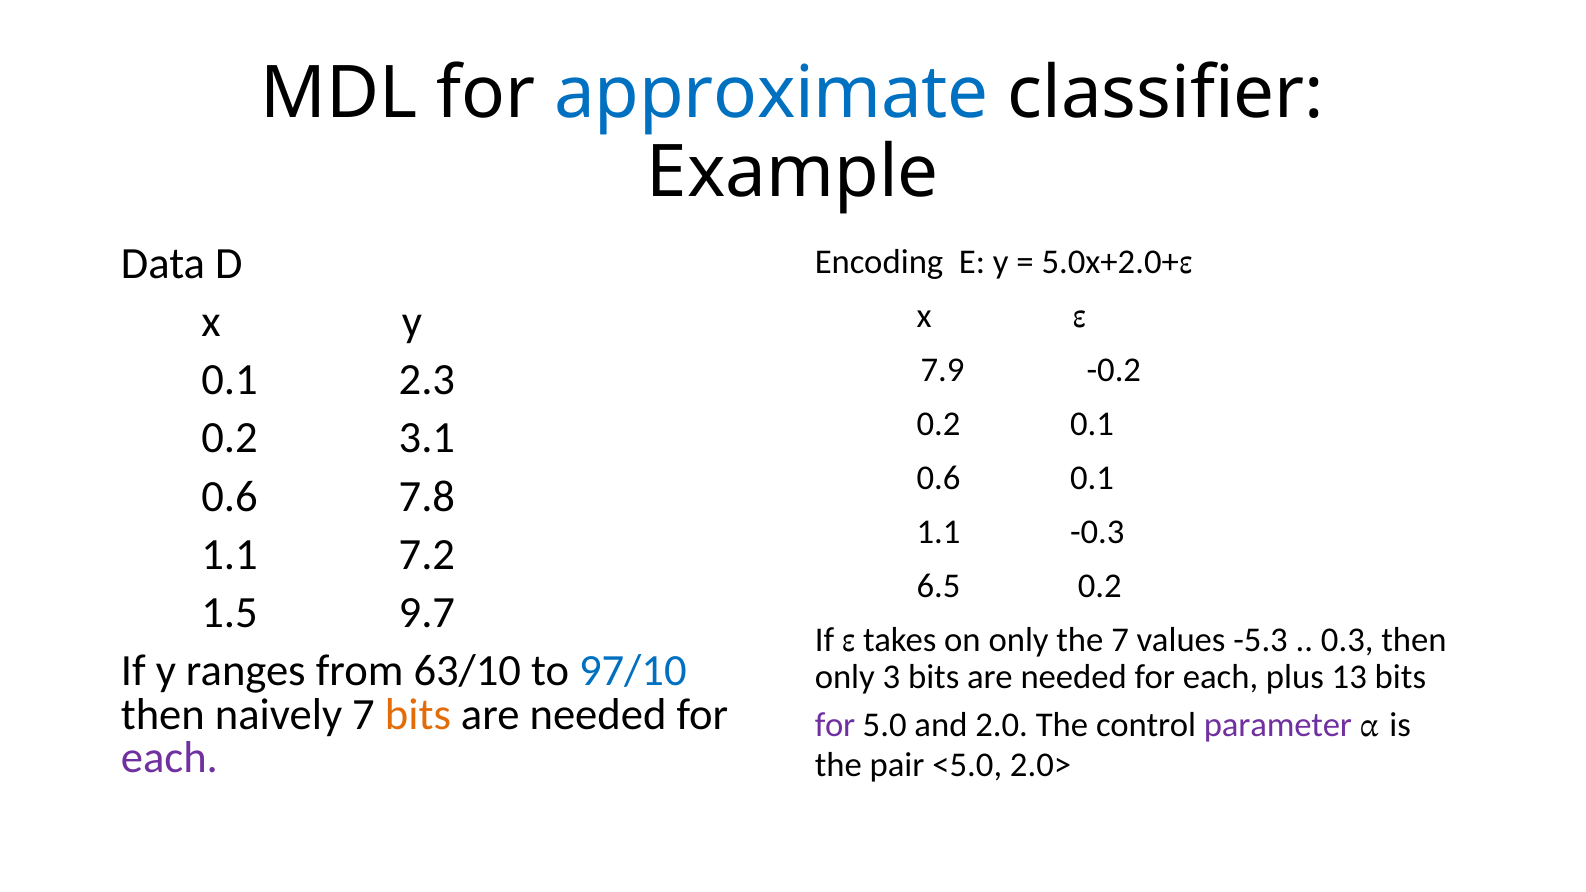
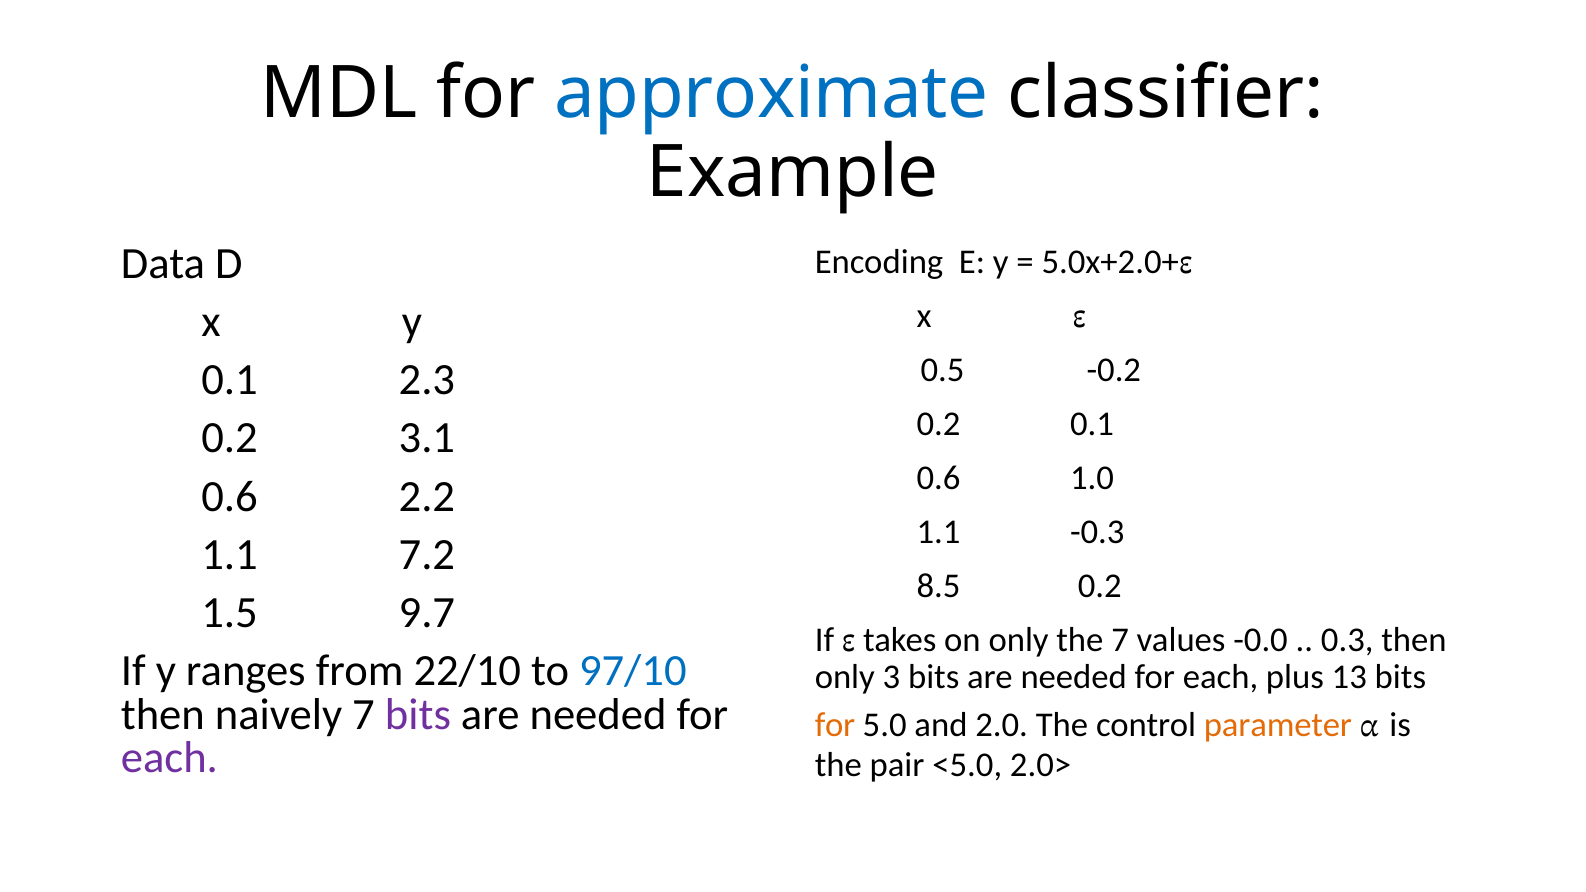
7.9: 7.9 -> 0.5 (943, 370)
0.6 0.1: 0.1 -> 1.0 (1092, 478)
7.8: 7.8 -> 2.2 (427, 496)
6.5: 6.5 -> 8.5 (939, 586)
-5.3: -5.3 -> -0.0 (1261, 640)
63/10: 63/10 -> 22/10 (467, 671)
bits colour: orange -> purple (418, 715)
for colour: purple -> orange (835, 725)
parameter colour: purple -> orange (1278, 725)
